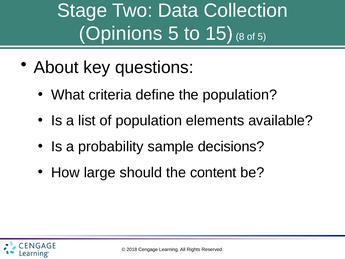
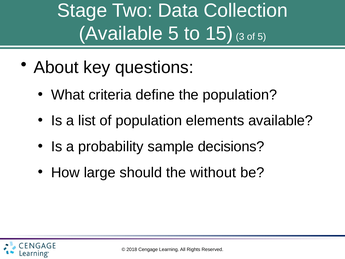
Opinions: Opinions -> Available (121, 34)
8: 8 -> 3 (240, 37)
content: content -> without (213, 172)
